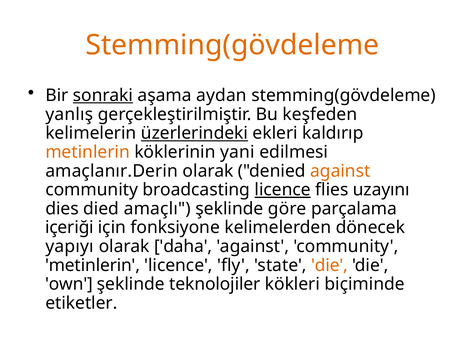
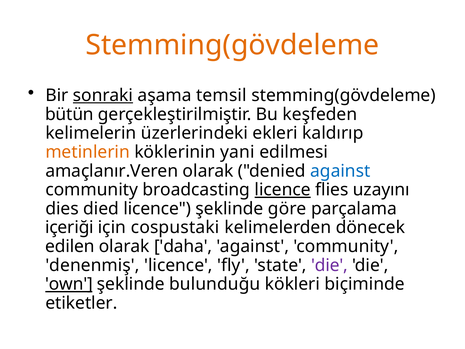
aydan: aydan -> temsil (221, 95)
yanlış: yanlış -> bütün (69, 114)
üzerlerindeki underline: present -> none (194, 133)
amaçlanır.Derin: amaçlanır.Derin -> amaçlanır.Veren (112, 171)
against colour: orange -> blue (340, 171)
died amaçlı: amaçlı -> licence (157, 209)
fonksiyone: fonksiyone -> cospustaki (175, 227)
yapıyı: yapıyı -> edilen (70, 246)
metinlerin: metinlerin -> denenmiş (92, 265)
die colour: orange -> purple (329, 265)
own underline: none -> present (69, 284)
teknolojiler: teknolojiler -> bulunduğu (215, 284)
